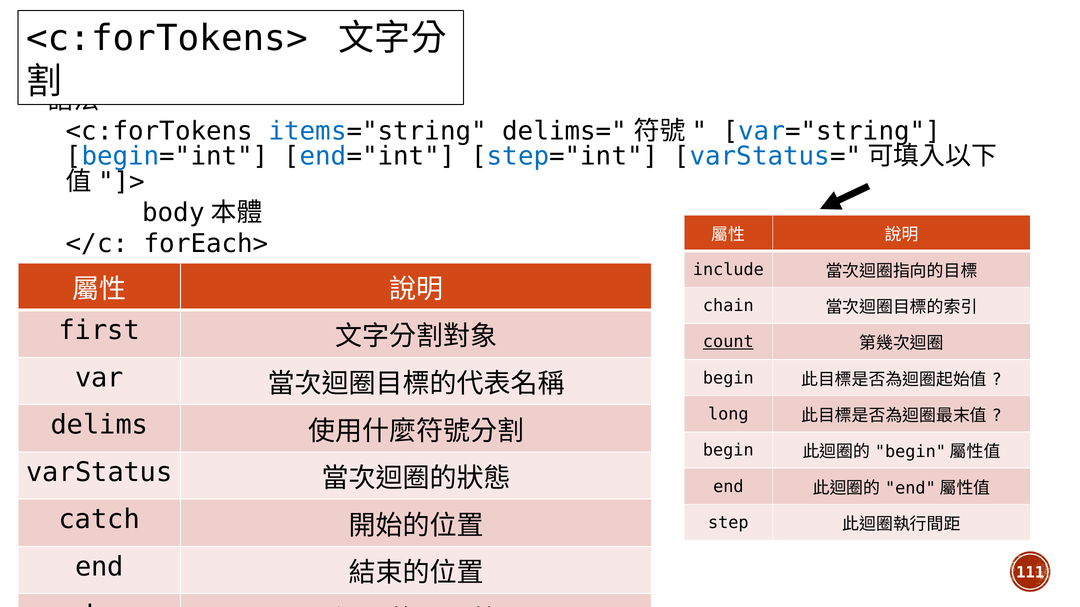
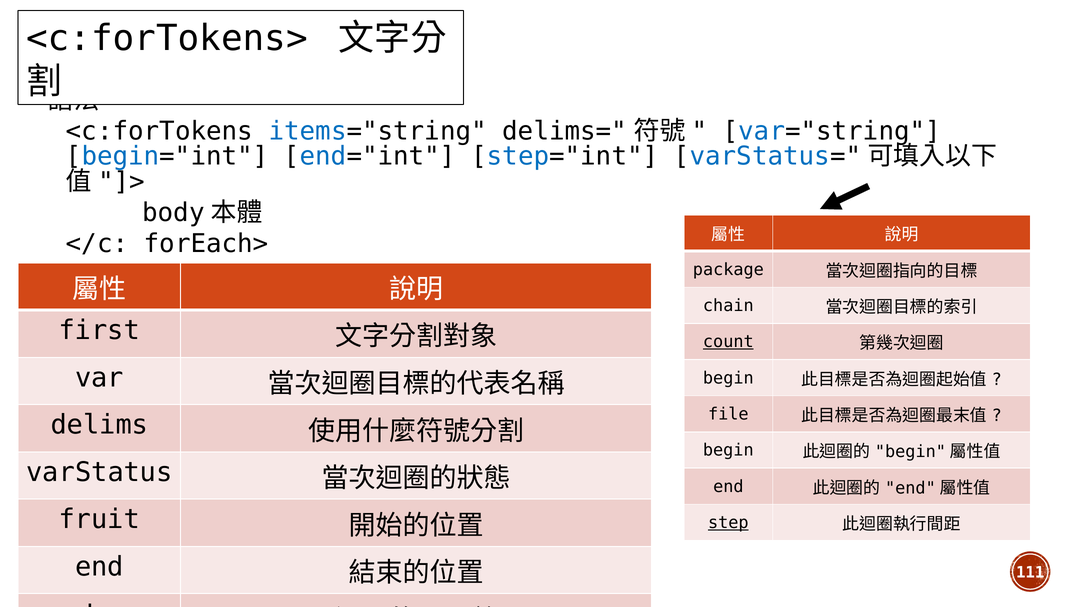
include: include -> package (728, 270)
long: long -> file (728, 414)
catch: catch -> fruit (99, 520)
step underline: none -> present (728, 523)
